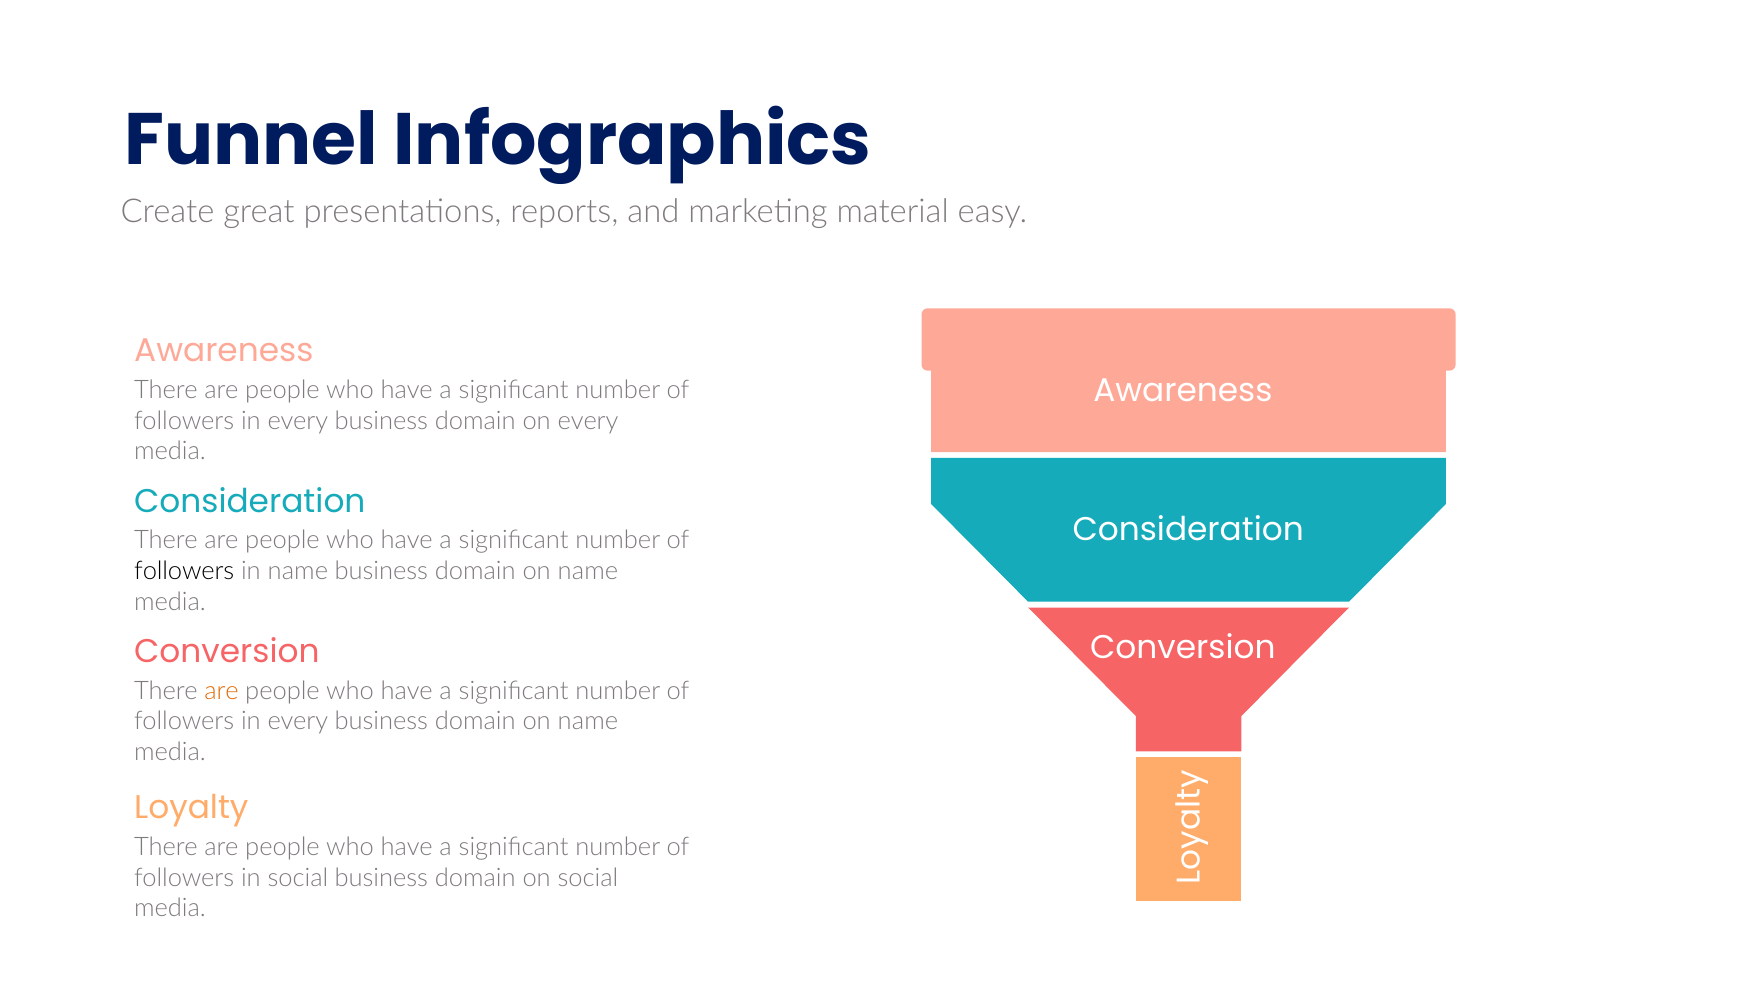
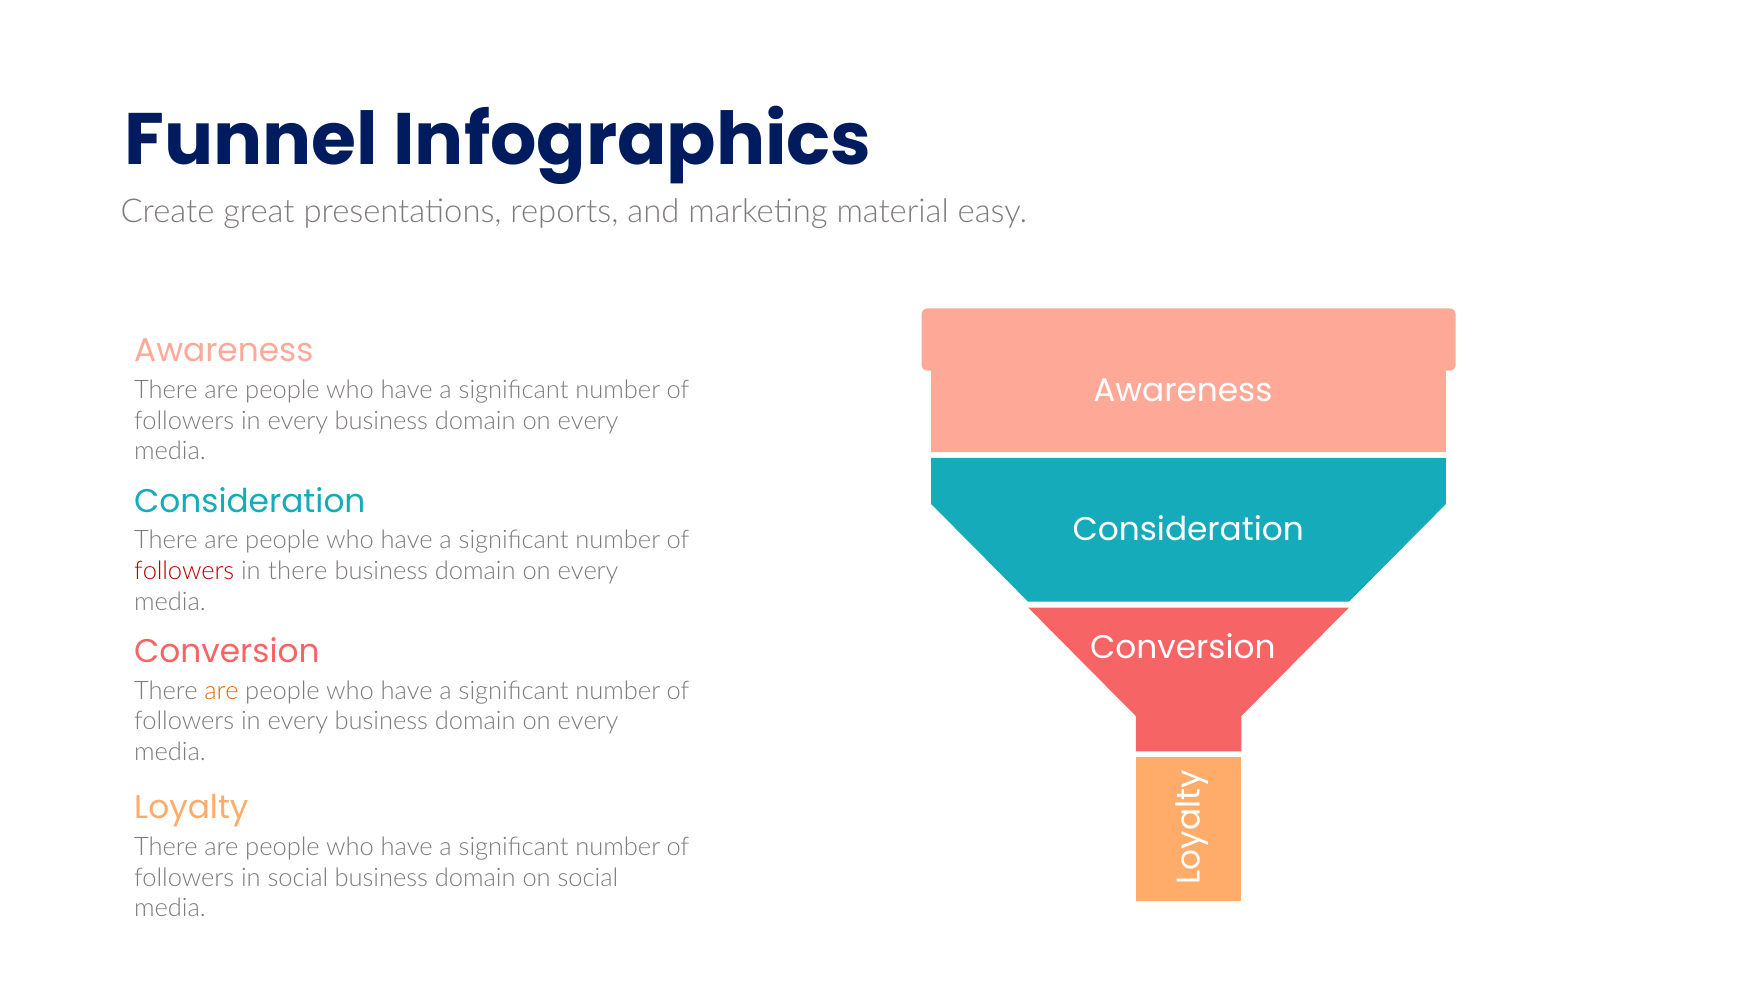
followers colour: black -> red (184, 571)
in name: name -> there (298, 571)
name: name -> every (588, 571)
name: name -> every (588, 722)
